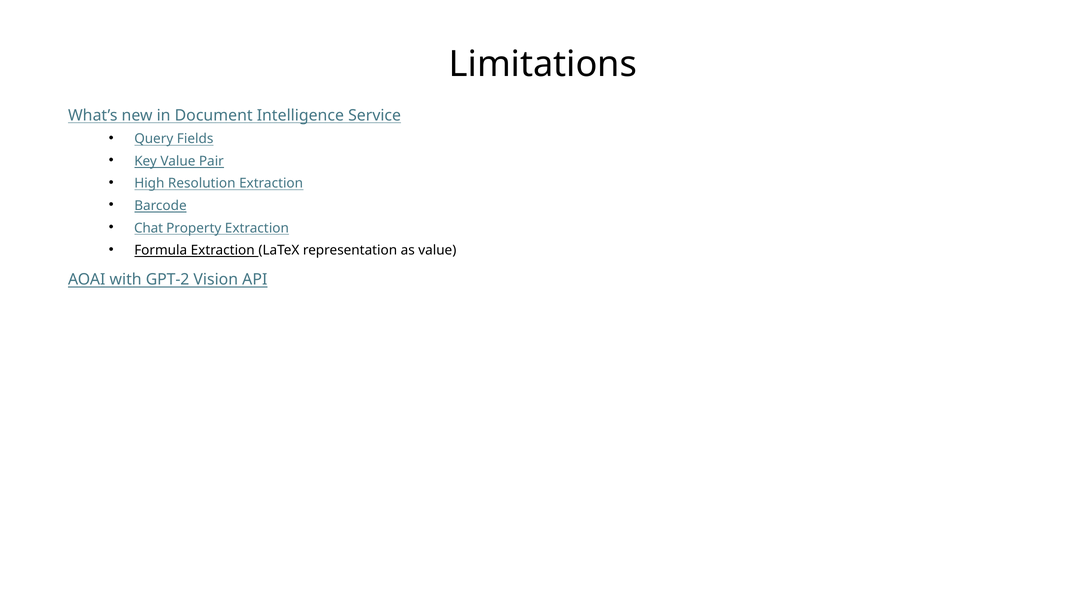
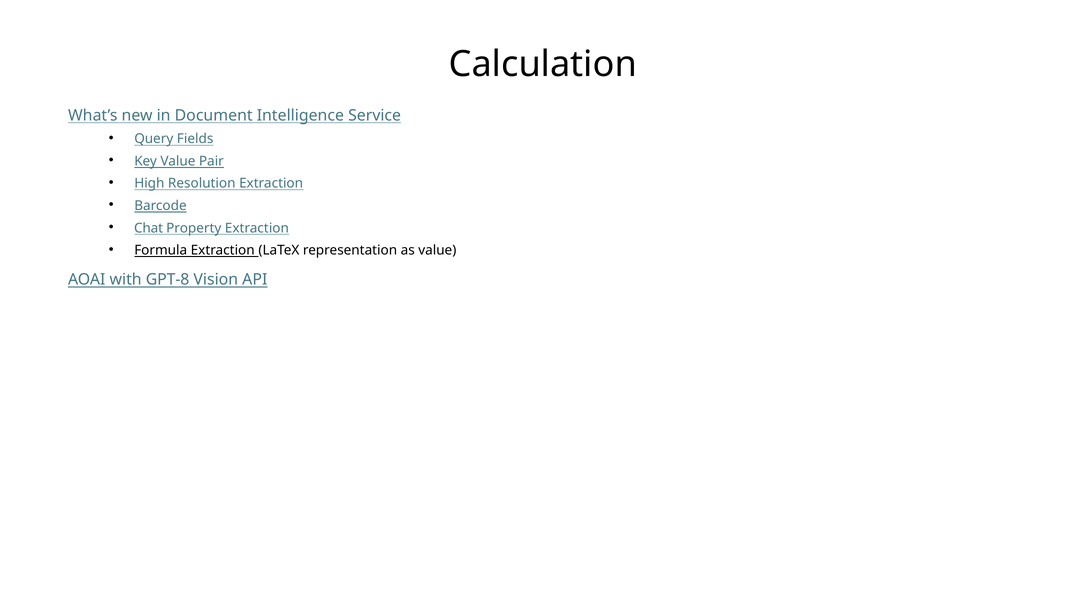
Limitations: Limitations -> Calculation (543, 64)
GPT-2: GPT-2 -> GPT-8 (168, 280)
